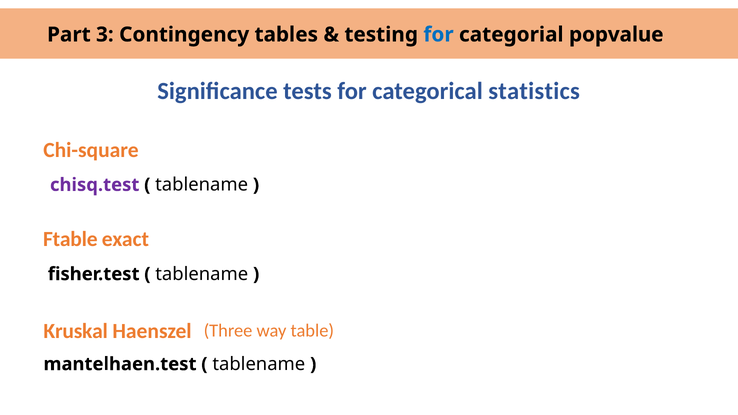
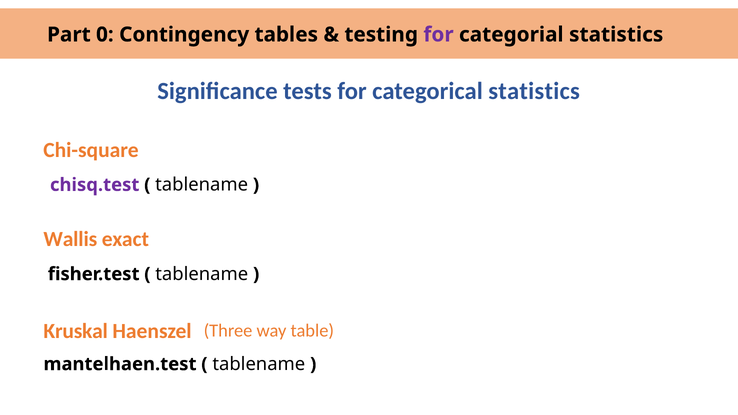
3: 3 -> 0 (105, 35)
for colour: blue -> purple (438, 35)
categorial popvalue: popvalue -> statistics (616, 35)
Ftable: Ftable -> Wallis (70, 239)
